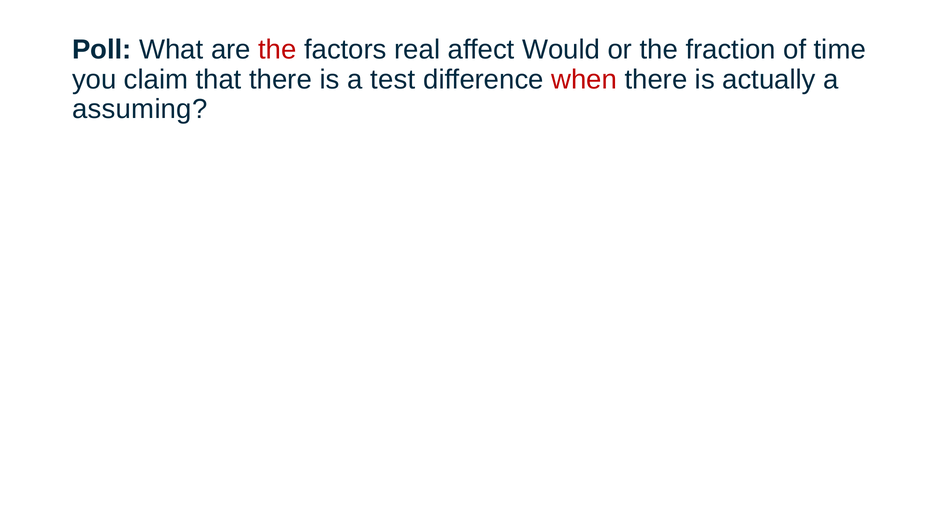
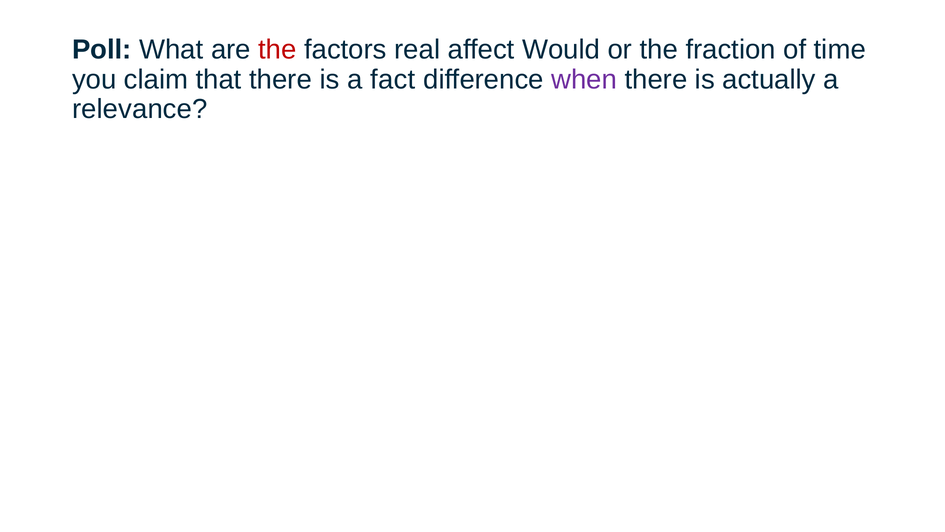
test: test -> fact (393, 79)
when colour: red -> purple (584, 79)
assuming: assuming -> relevance (140, 109)
